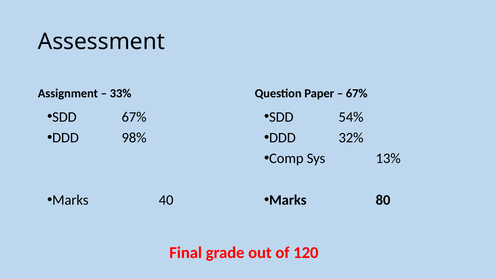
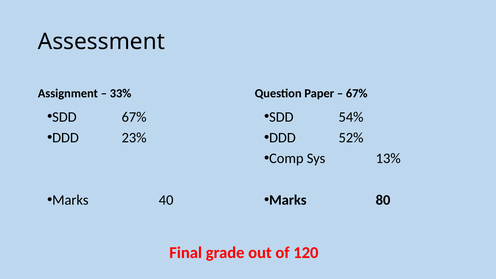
98%: 98% -> 23% (134, 138)
32%: 32% -> 52% (351, 138)
